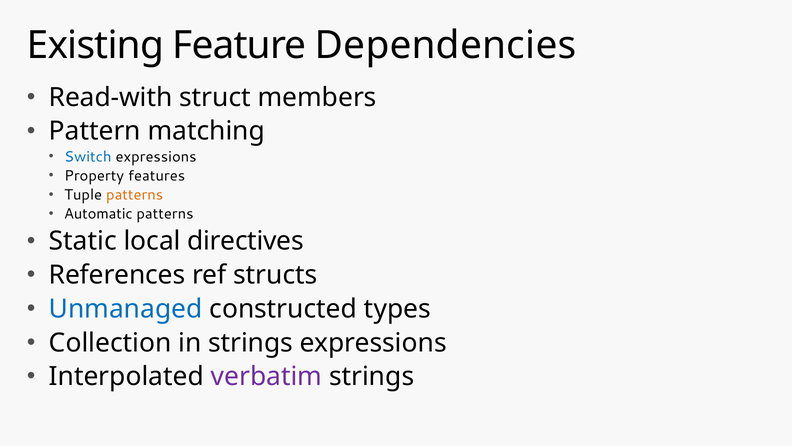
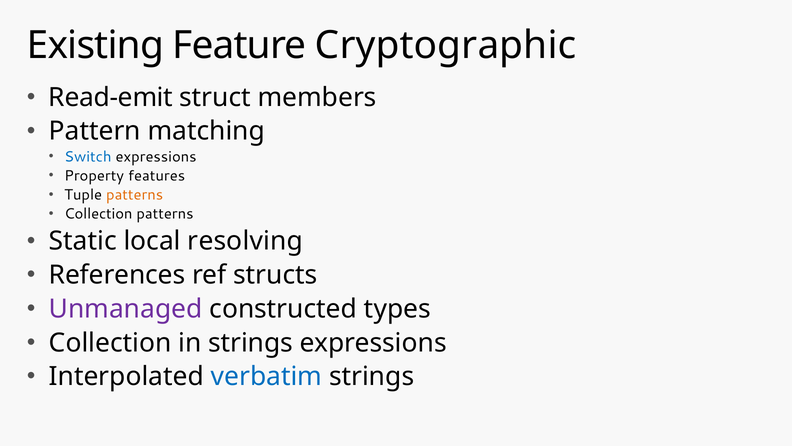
Dependencies: Dependencies -> Cryptographic (446, 45)
Read-with: Read-with -> Read-emit (111, 97)
Automatic: Automatic -> Collection (98, 213)
directives: directives -> resolving (245, 241)
Unmanaged colour: blue -> purple (126, 309)
verbatim colour: purple -> blue (266, 376)
